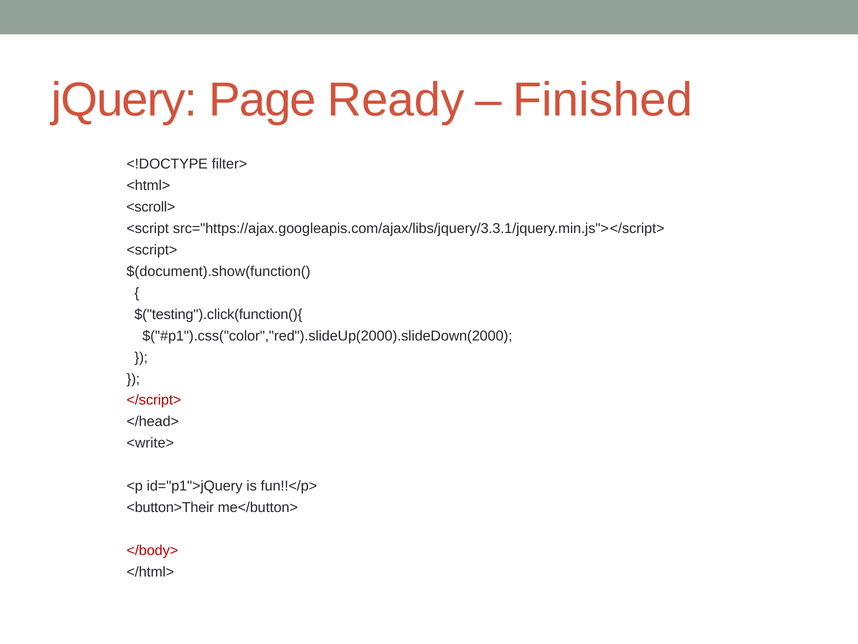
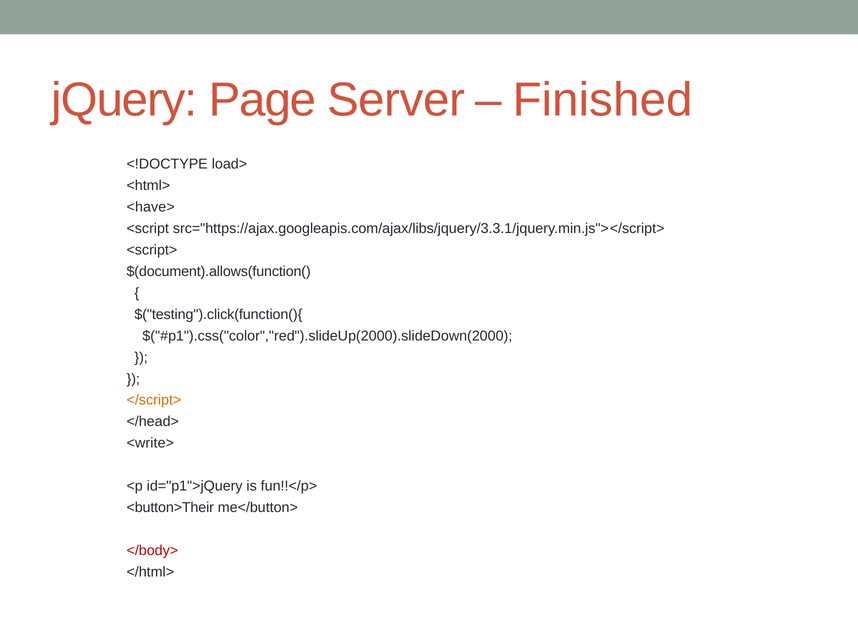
Ready: Ready -> Server (396, 100)
filter>: filter> -> load> (229, 164)
<scroll>: <scroll> -> <have> (151, 207)
$(document).show(function(: $(document).show(function( -> $(document).allows(function( (219, 271)
</script> colour: red -> orange (154, 400)
